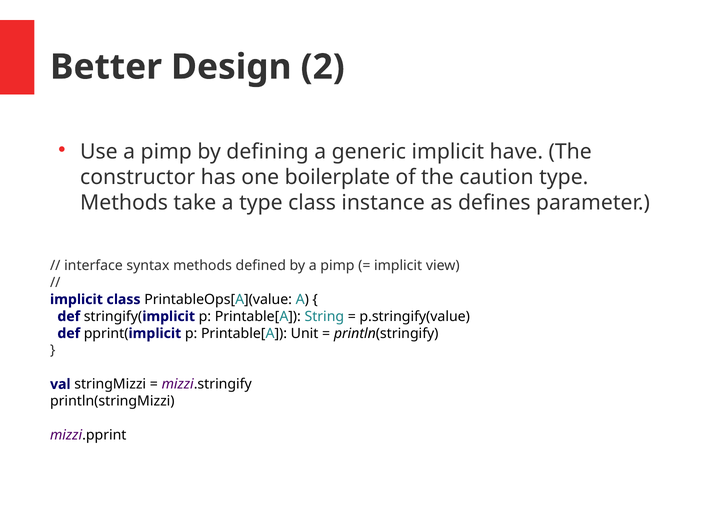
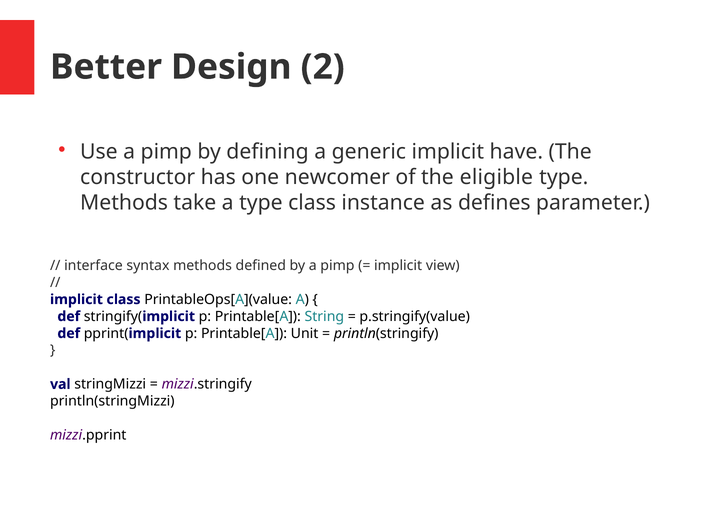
boilerplate: boilerplate -> newcomer (337, 177)
caution: caution -> eligible (496, 177)
